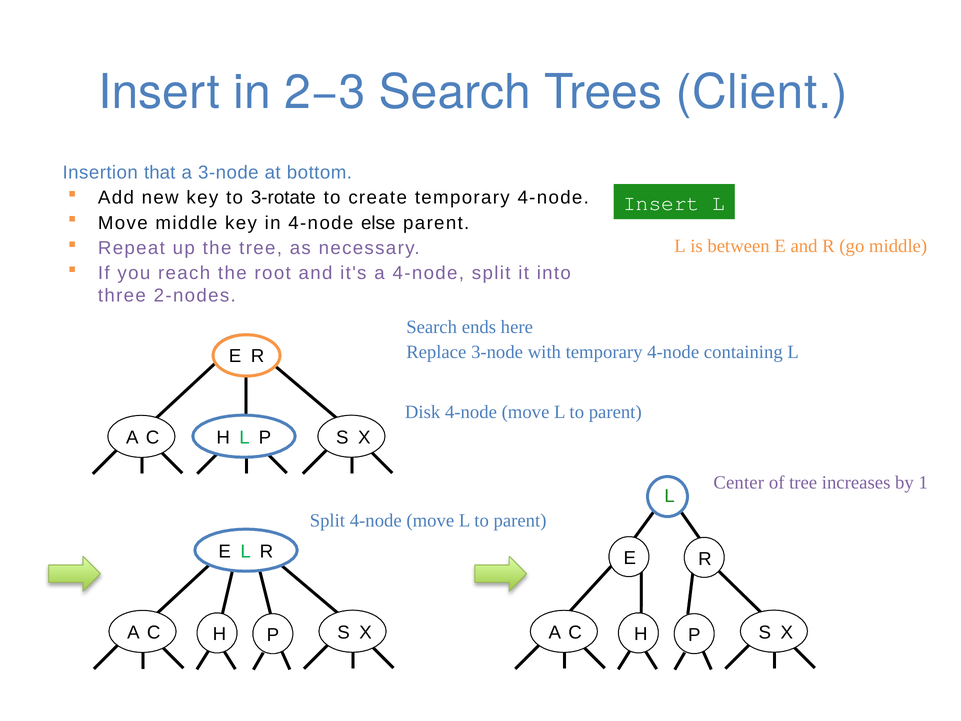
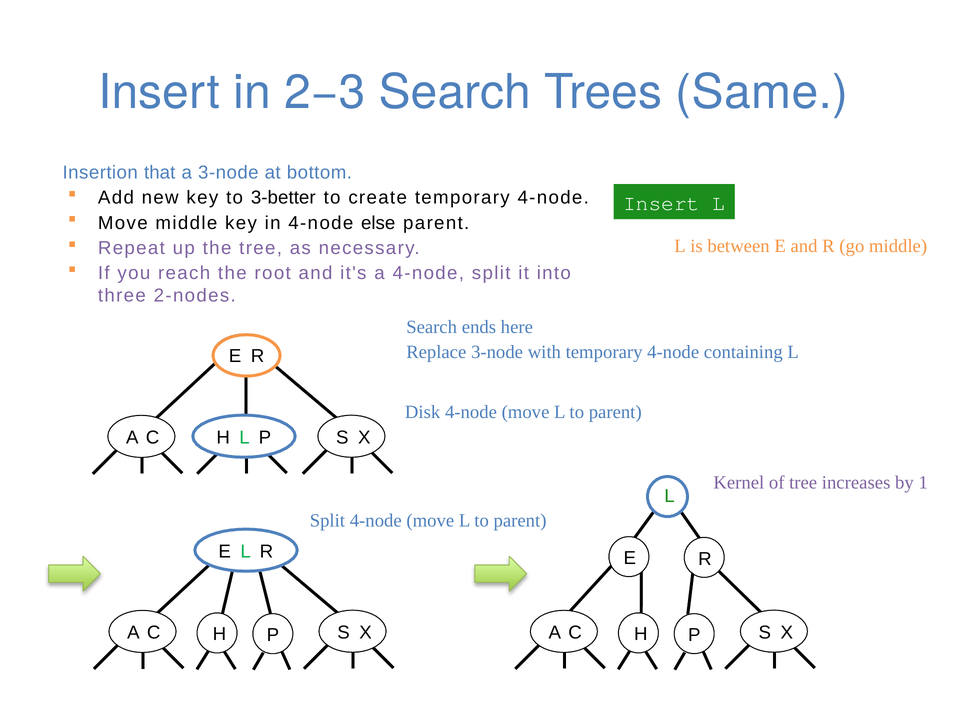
Client: Client -> Same (762, 92)
3-rotate: 3-rotate -> 3-better (283, 198)
Center: Center -> Kernel (739, 482)
